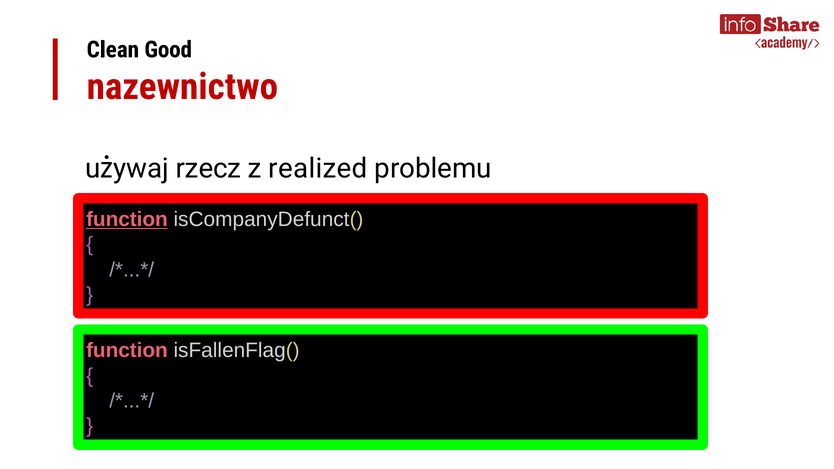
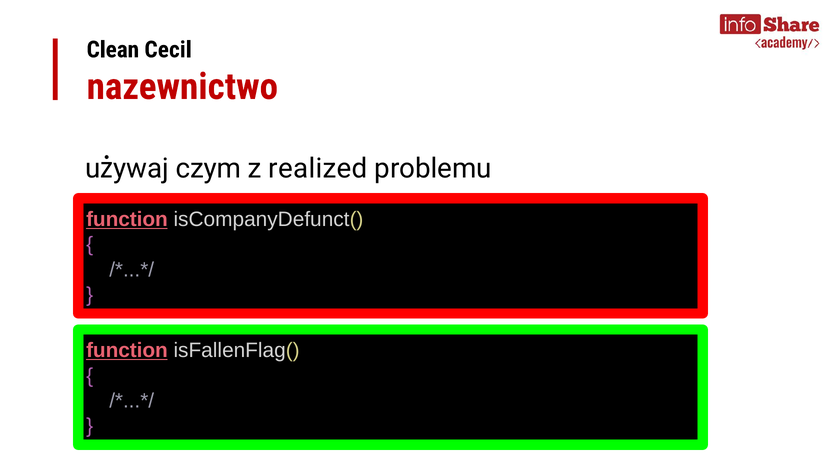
Good: Good -> Cecil (168, 50)
rzecz: rzecz -> czym (208, 168)
function underline: none -> present (127, 351)
